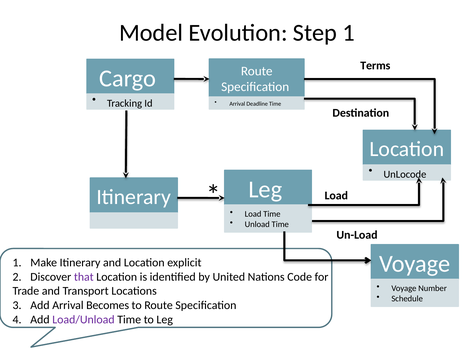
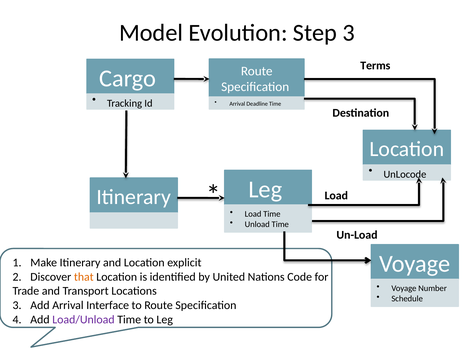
Step 1: 1 -> 3 (349, 33)
that colour: purple -> orange (84, 277)
Becomes: Becomes -> Interface (108, 306)
